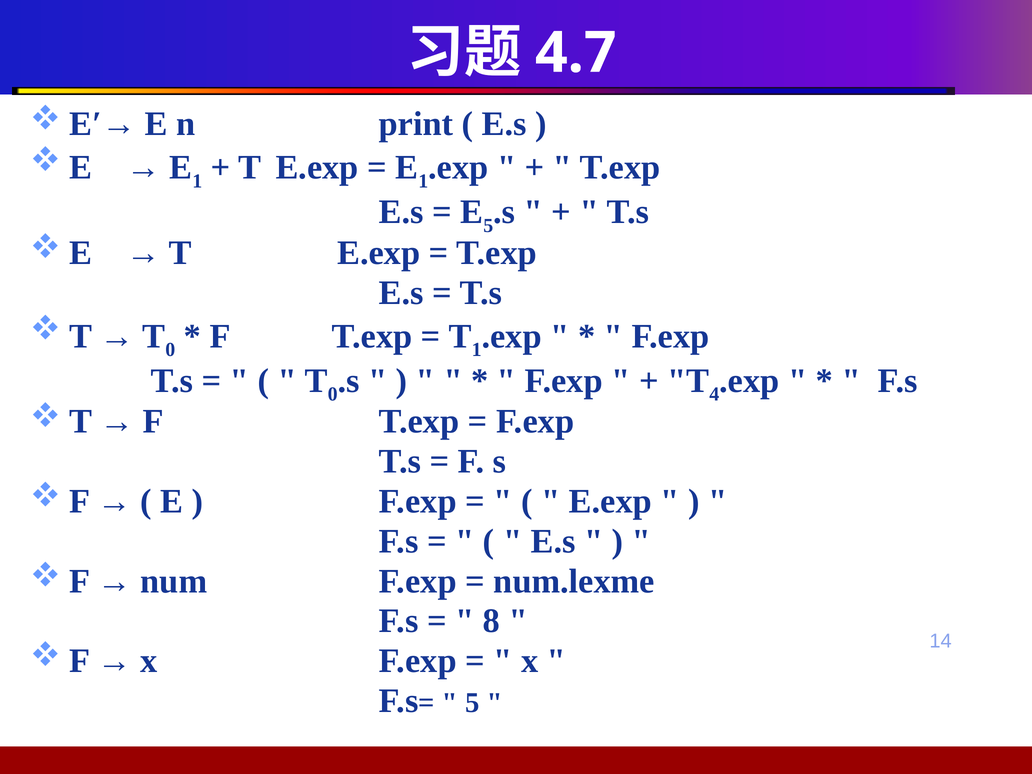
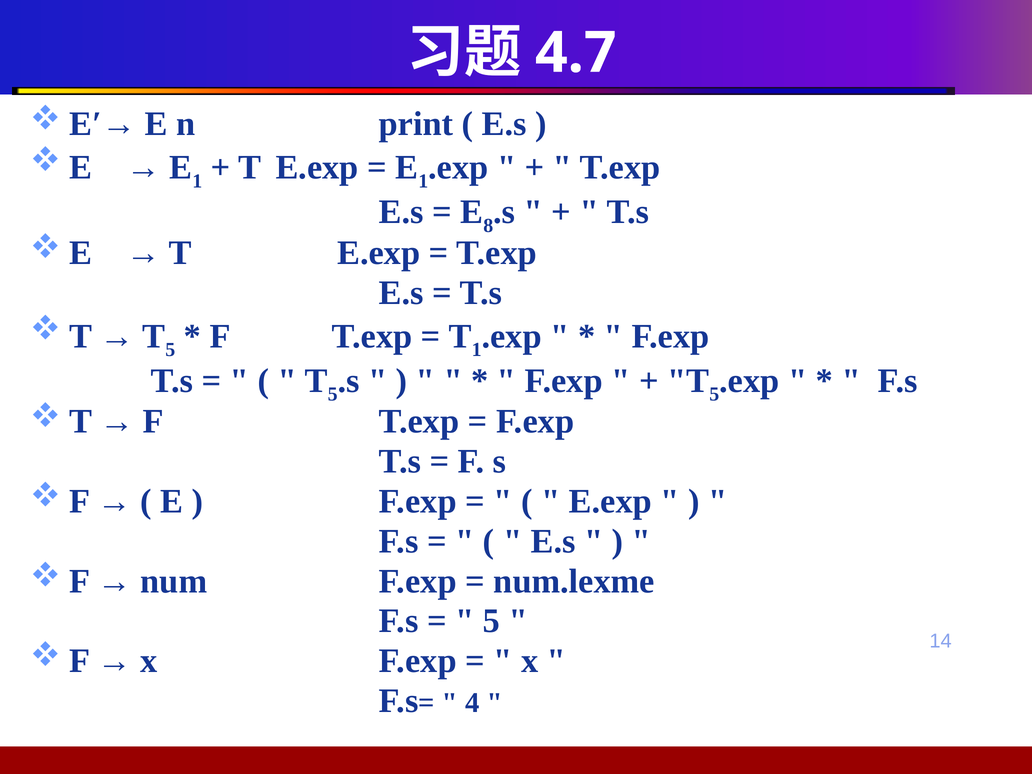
E 5: 5 -> 8 (488, 225)
0: 0 -> 5 (170, 350)
0: 0 -> 5 (333, 394)
4: 4 -> 5 (714, 394)
8: 8 -> 5 (492, 621)
5: 5 -> 4 (472, 703)
